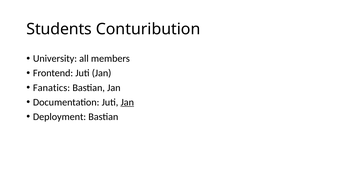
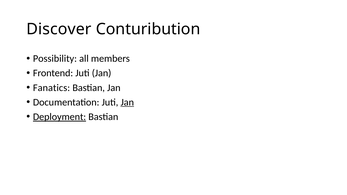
Students: Students -> Discover (59, 29)
University: University -> Possibility (55, 59)
Deployment underline: none -> present (60, 117)
